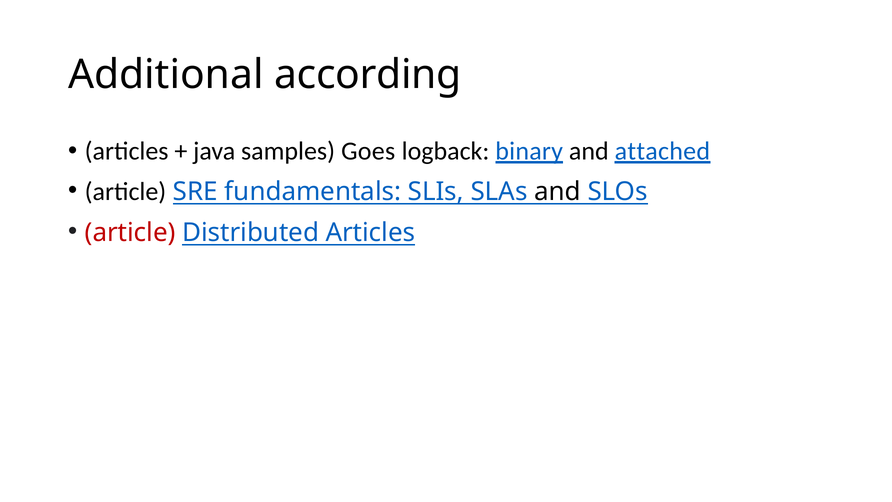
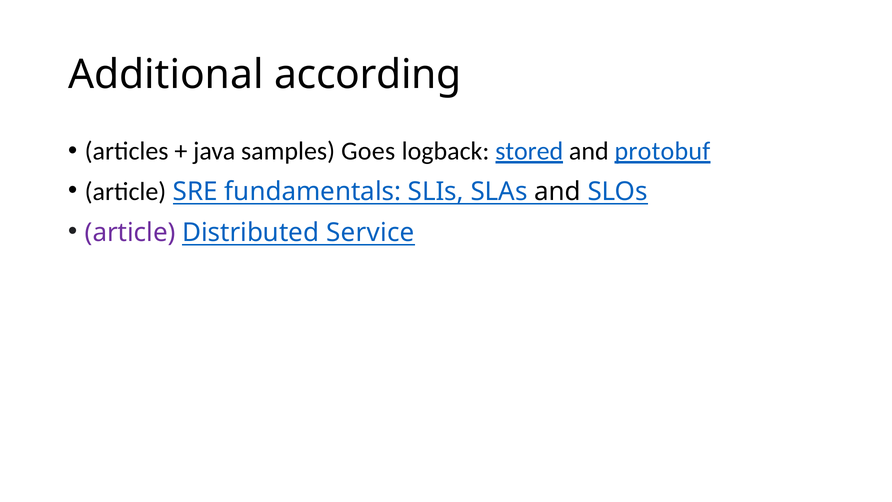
binary: binary -> stored (529, 151)
attached: attached -> protobuf (662, 151)
article colour: red -> purple (130, 233)
Distributed Articles: Articles -> Service (370, 233)
